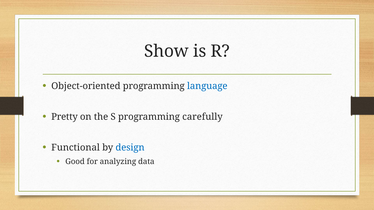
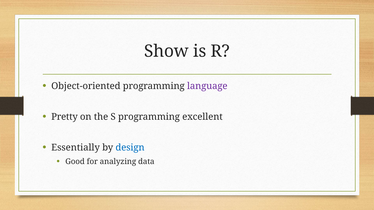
language colour: blue -> purple (207, 86)
carefully: carefully -> excellent (202, 117)
Functional: Functional -> Essentially (76, 148)
